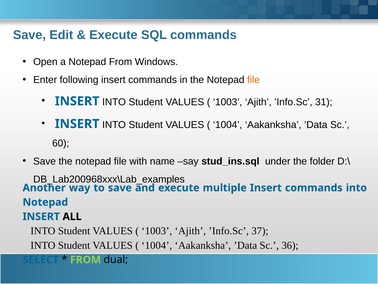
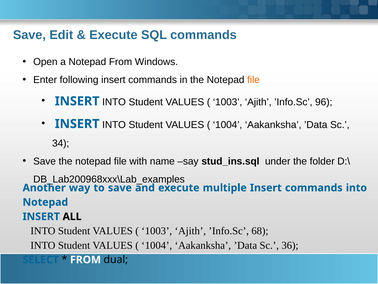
31: 31 -> 96 (324, 102)
60: 60 -> 34 (61, 143)
37: 37 -> 68 (260, 231)
FROM colour: light green -> white (85, 259)
